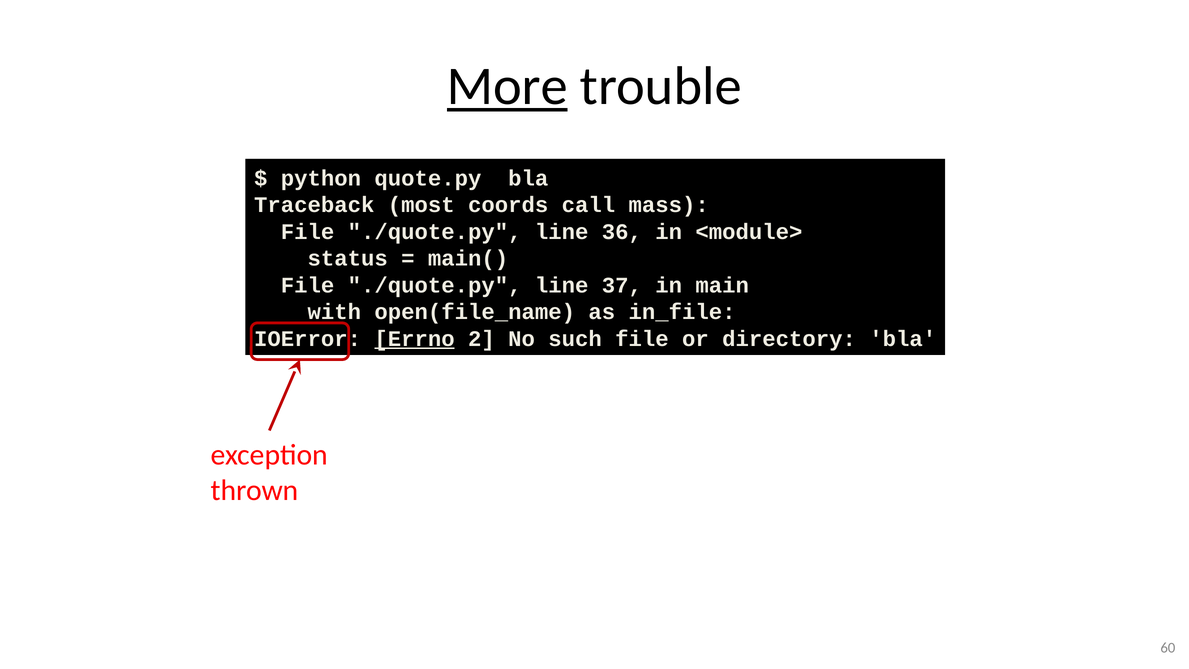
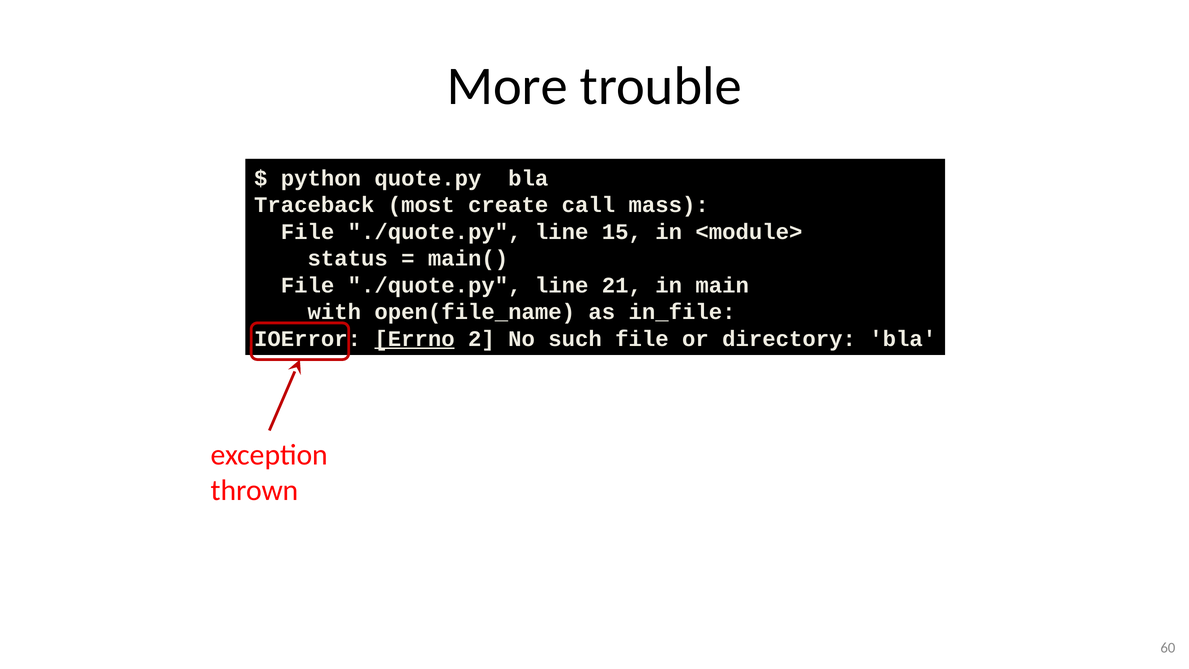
More underline: present -> none (507, 86)
coords: coords -> create (508, 205)
36: 36 -> 15 (622, 232)
37: 37 -> 21 (622, 285)
